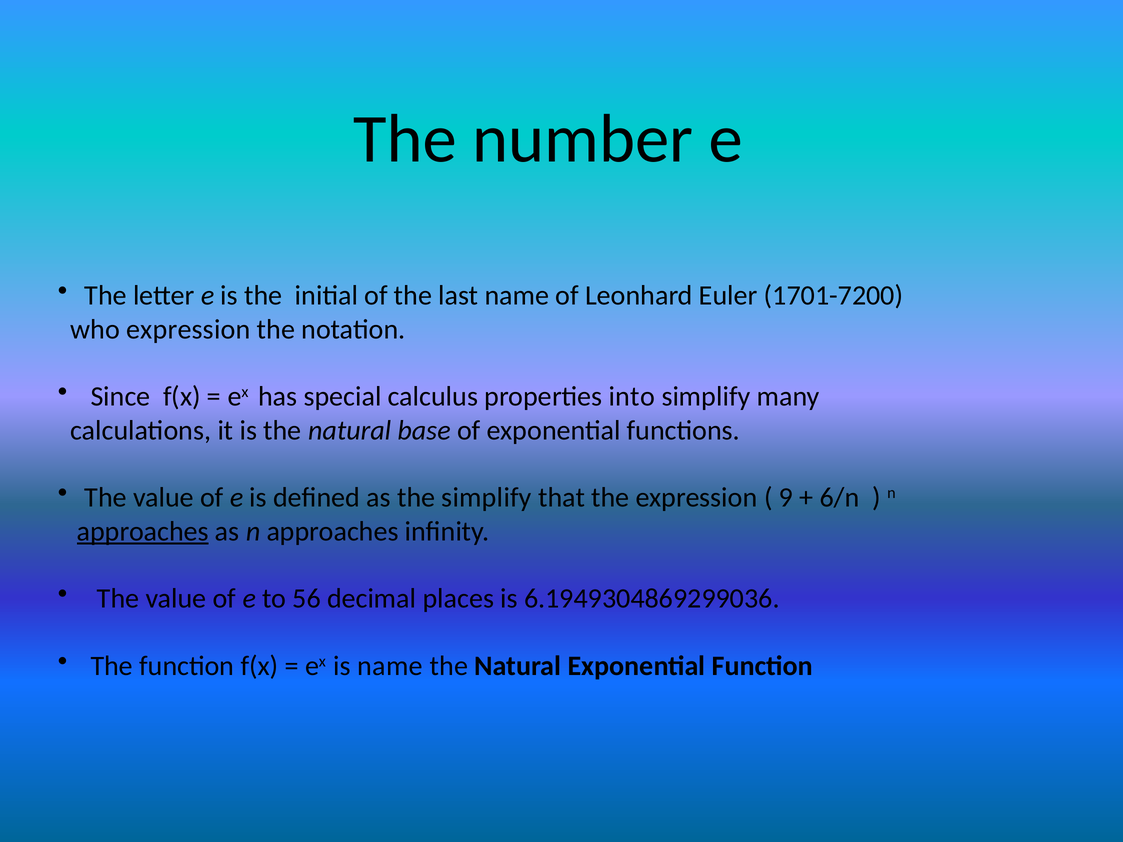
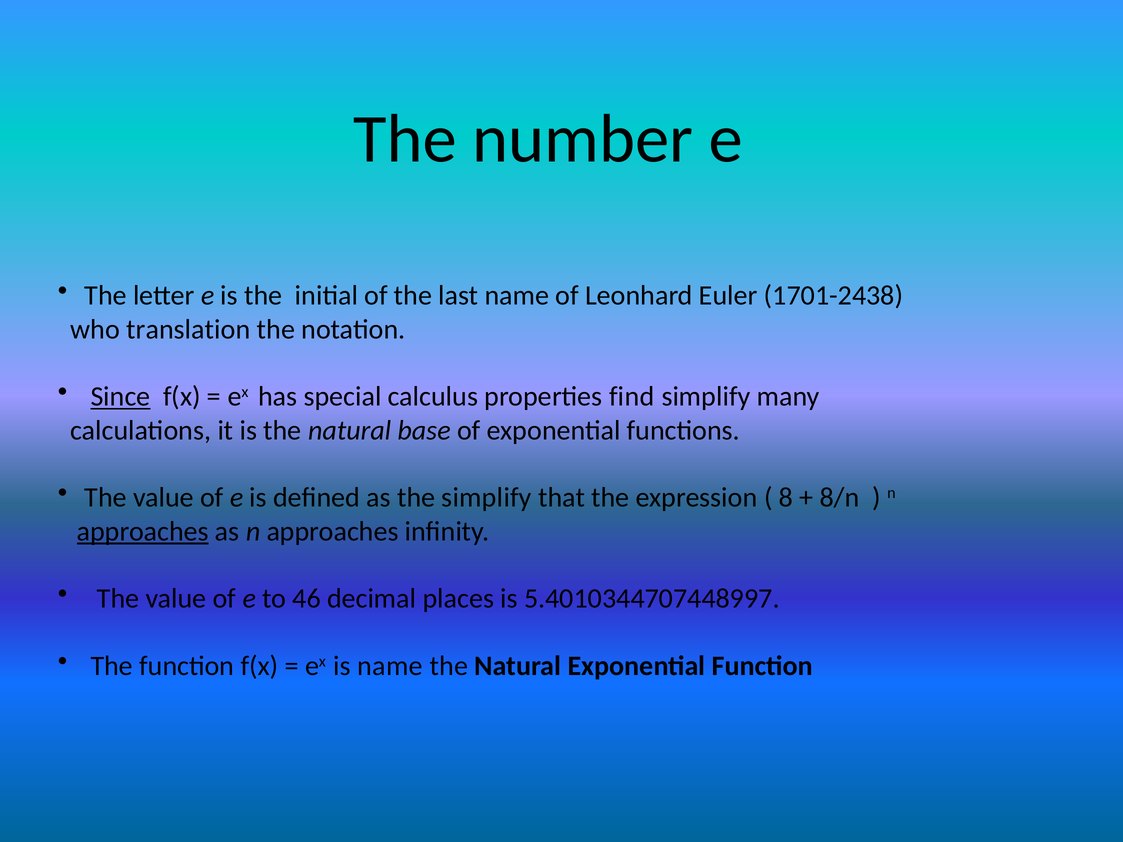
1701-7200: 1701-7200 -> 1701-2438 (834, 296)
who expression: expression -> translation (188, 329)
Since underline: none -> present (120, 397)
into: into -> find (632, 397)
9: 9 -> 8 (786, 498)
6/n: 6/n -> 8/n (840, 498)
56: 56 -> 46 (307, 599)
6.1949304869299036: 6.1949304869299036 -> 5.4010344707448997 (652, 599)
